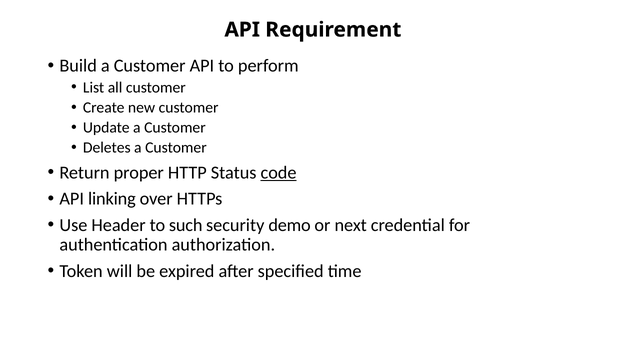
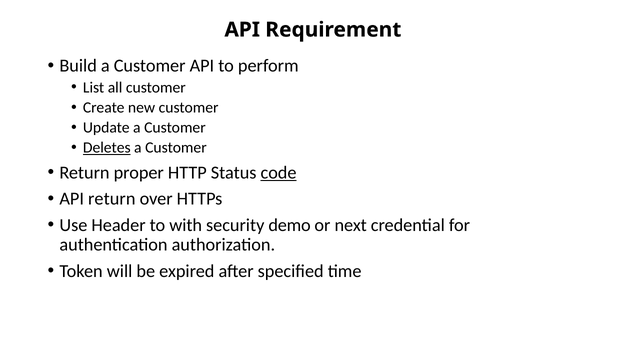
Deletes underline: none -> present (107, 148)
API linking: linking -> return (112, 199)
such: such -> with (186, 225)
